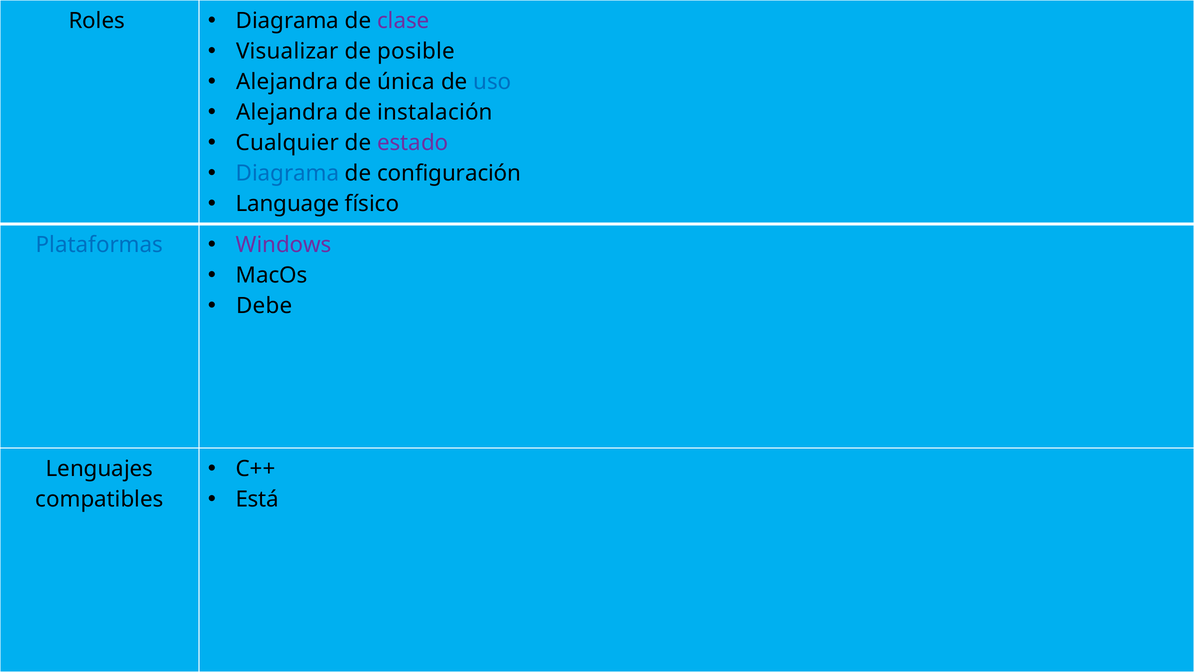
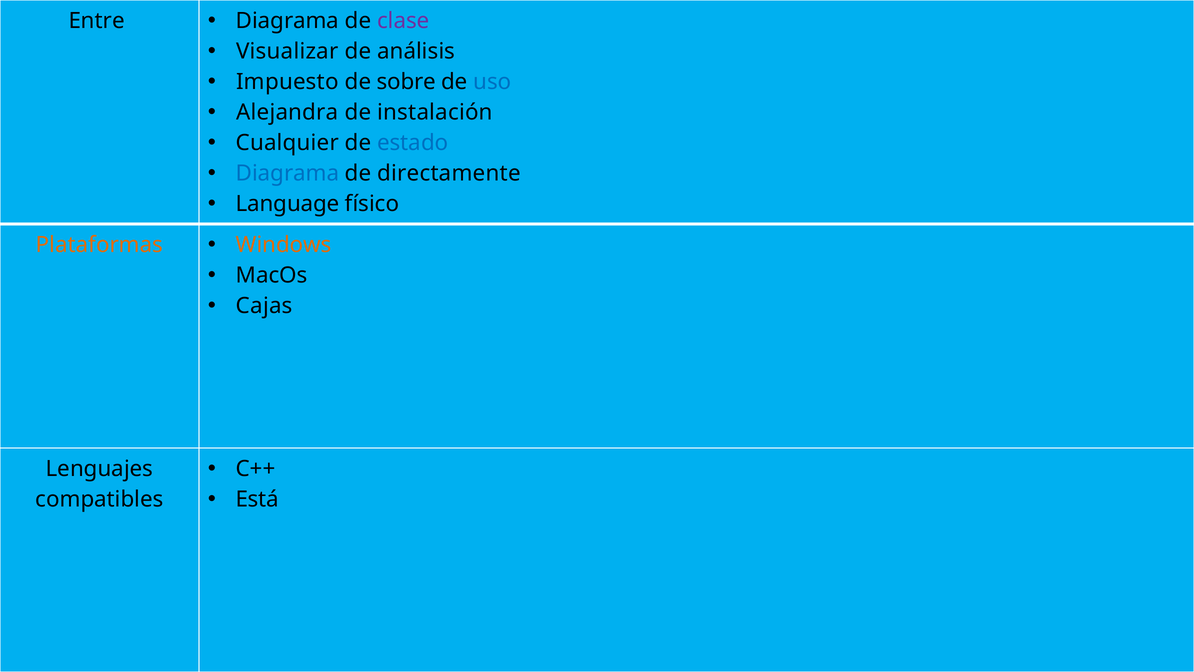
Roles: Roles -> Entre (97, 21)
posible: posible -> análisis (416, 51)
Alejandra: Alejandra -> Impuesto (287, 82)
única: única -> sobre (406, 82)
estado colour: purple -> blue (413, 143)
configuración: configuración -> directamente (449, 173)
Plataformas colour: blue -> orange (99, 245)
Windows colour: purple -> orange (284, 245)
Debe: Debe -> Cajas (264, 306)
